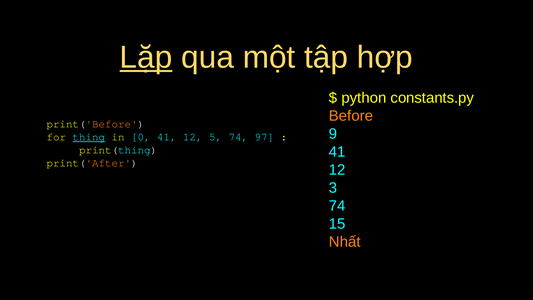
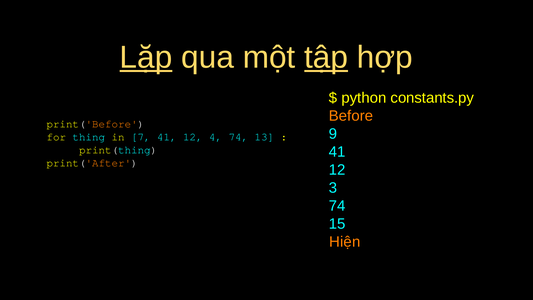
tập underline: none -> present (326, 57)
thing underline: present -> none (89, 137)
0: 0 -> 7 (141, 137)
5: 5 -> 4 (216, 137)
97: 97 -> 13 (264, 137)
Nhất: Nhất -> Hiện (345, 242)
